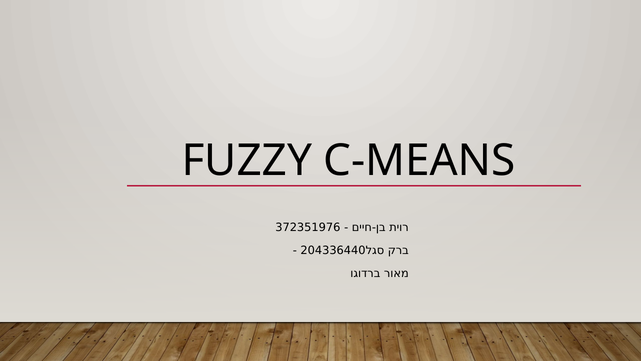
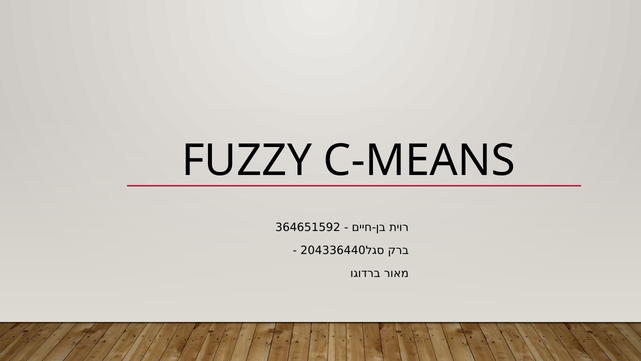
372351976: 372351976 -> 364651592 (308, 227)
